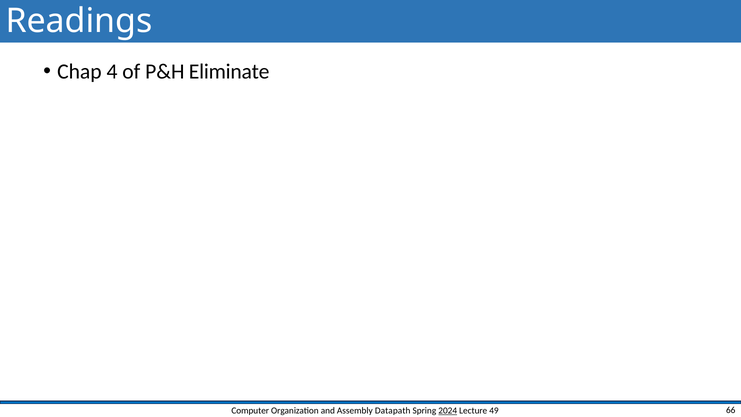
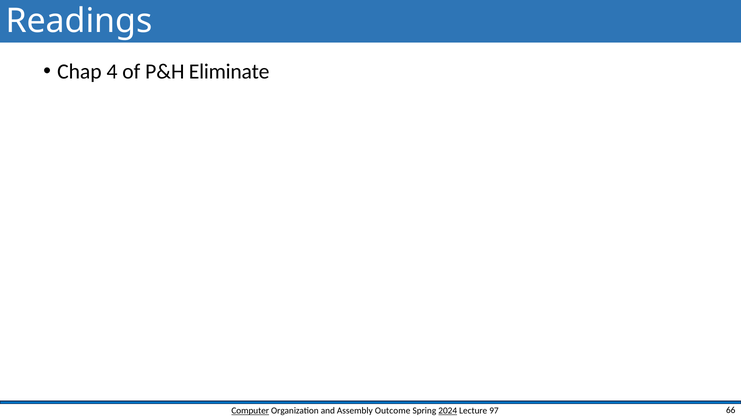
Computer underline: none -> present (250, 411)
Datapath: Datapath -> Outcome (393, 411)
49: 49 -> 97 (494, 411)
